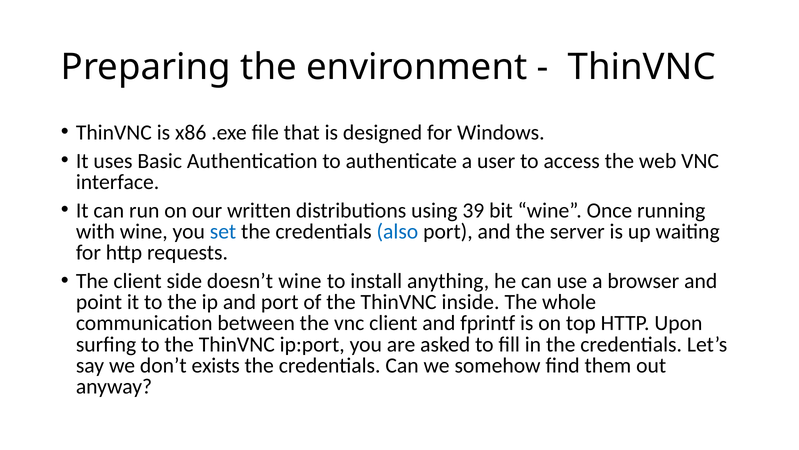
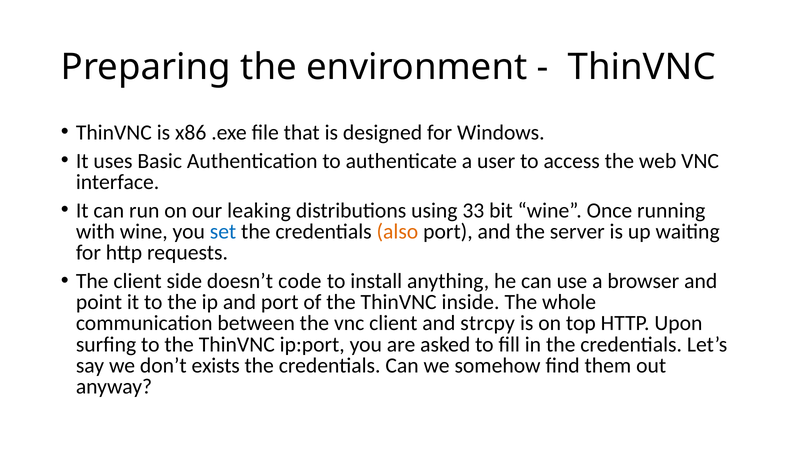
written: written -> leaking (259, 210)
39: 39 -> 33 (473, 210)
also colour: blue -> orange (397, 231)
doesn’t wine: wine -> code (300, 281)
fprintf: fprintf -> strcpy (488, 323)
